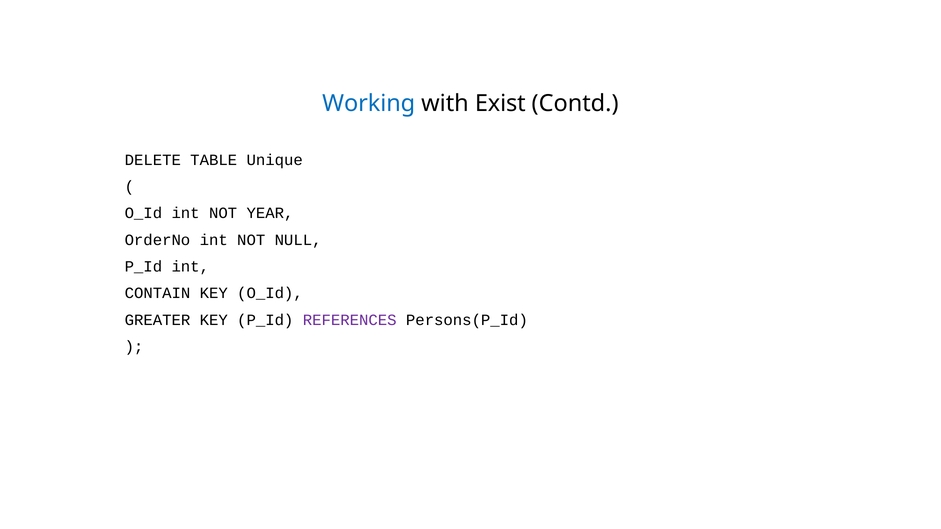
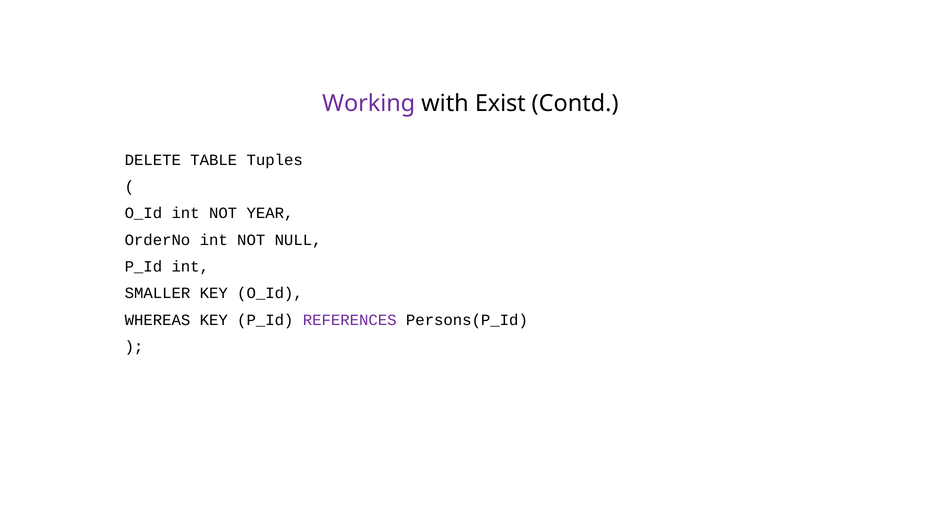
Working colour: blue -> purple (369, 104)
Unique: Unique -> Tuples (275, 160)
CONTAIN: CONTAIN -> SMALLER (157, 293)
GREATER: GREATER -> WHEREAS (157, 320)
